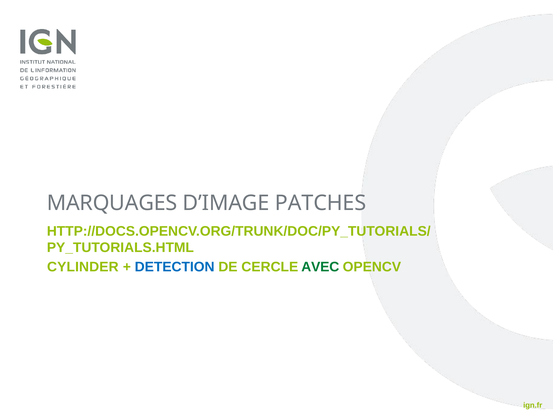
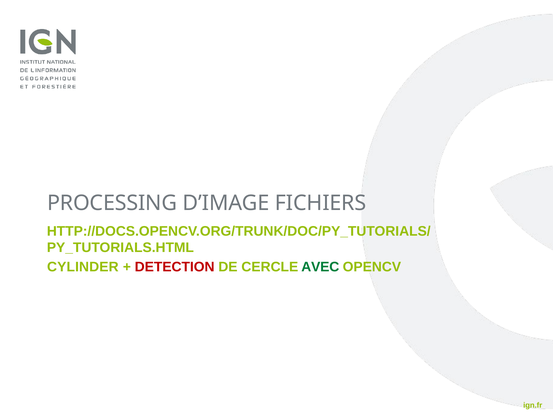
MARQUAGES: MARQUAGES -> PROCESSING (112, 203)
PATCHES: PATCHES -> FICHIERS (321, 203)
DETECTION colour: blue -> red (175, 267)
